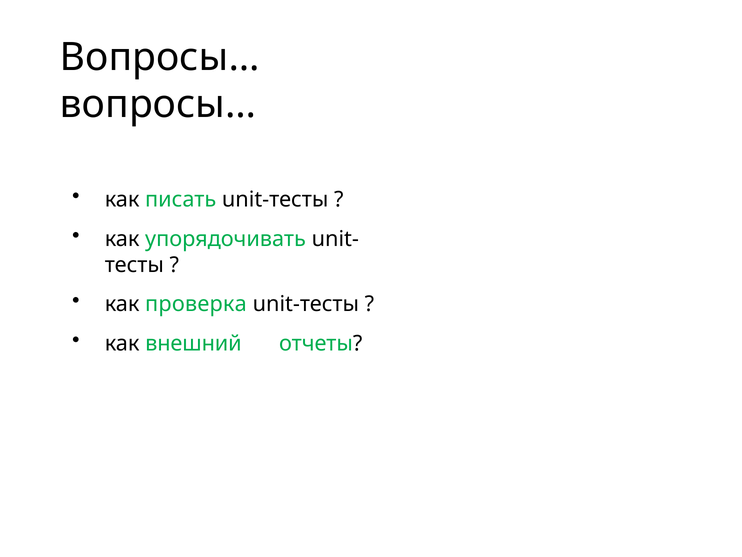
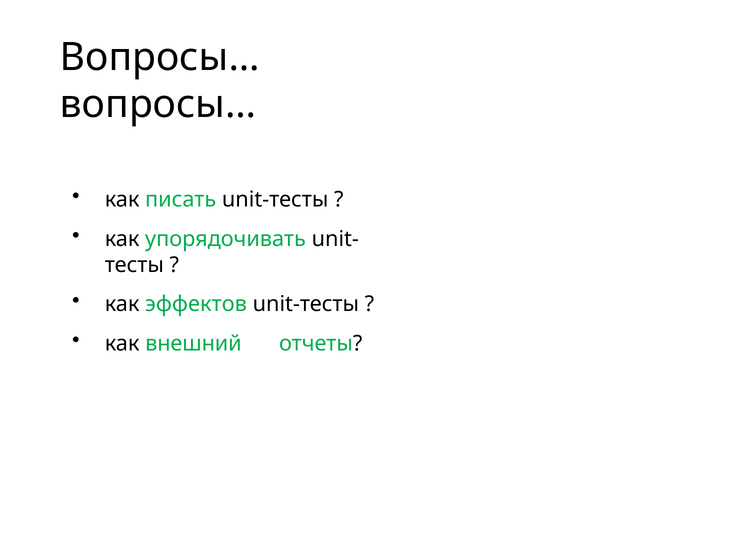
проверка: проверка -> эффектов (196, 304)
